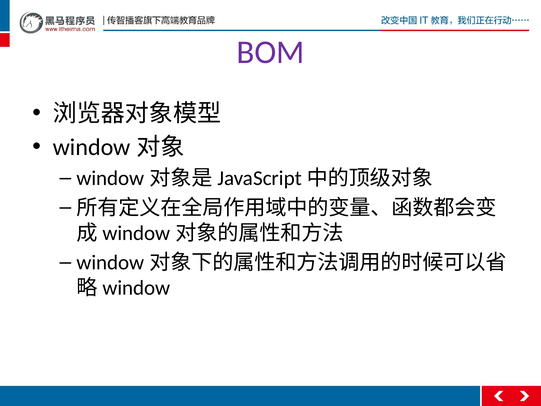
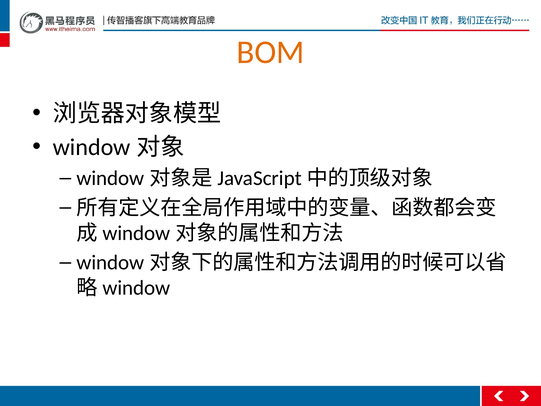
BOM colour: purple -> orange (270, 52)
